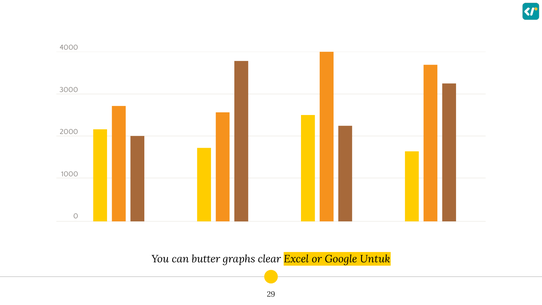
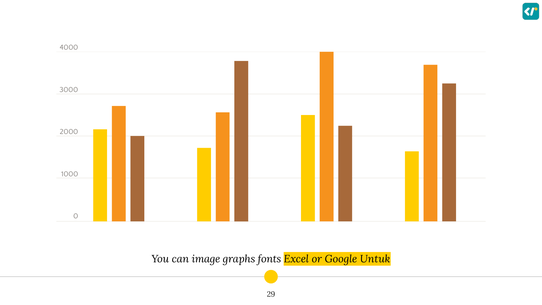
butter: butter -> image (206, 259)
clear: clear -> fonts (269, 259)
